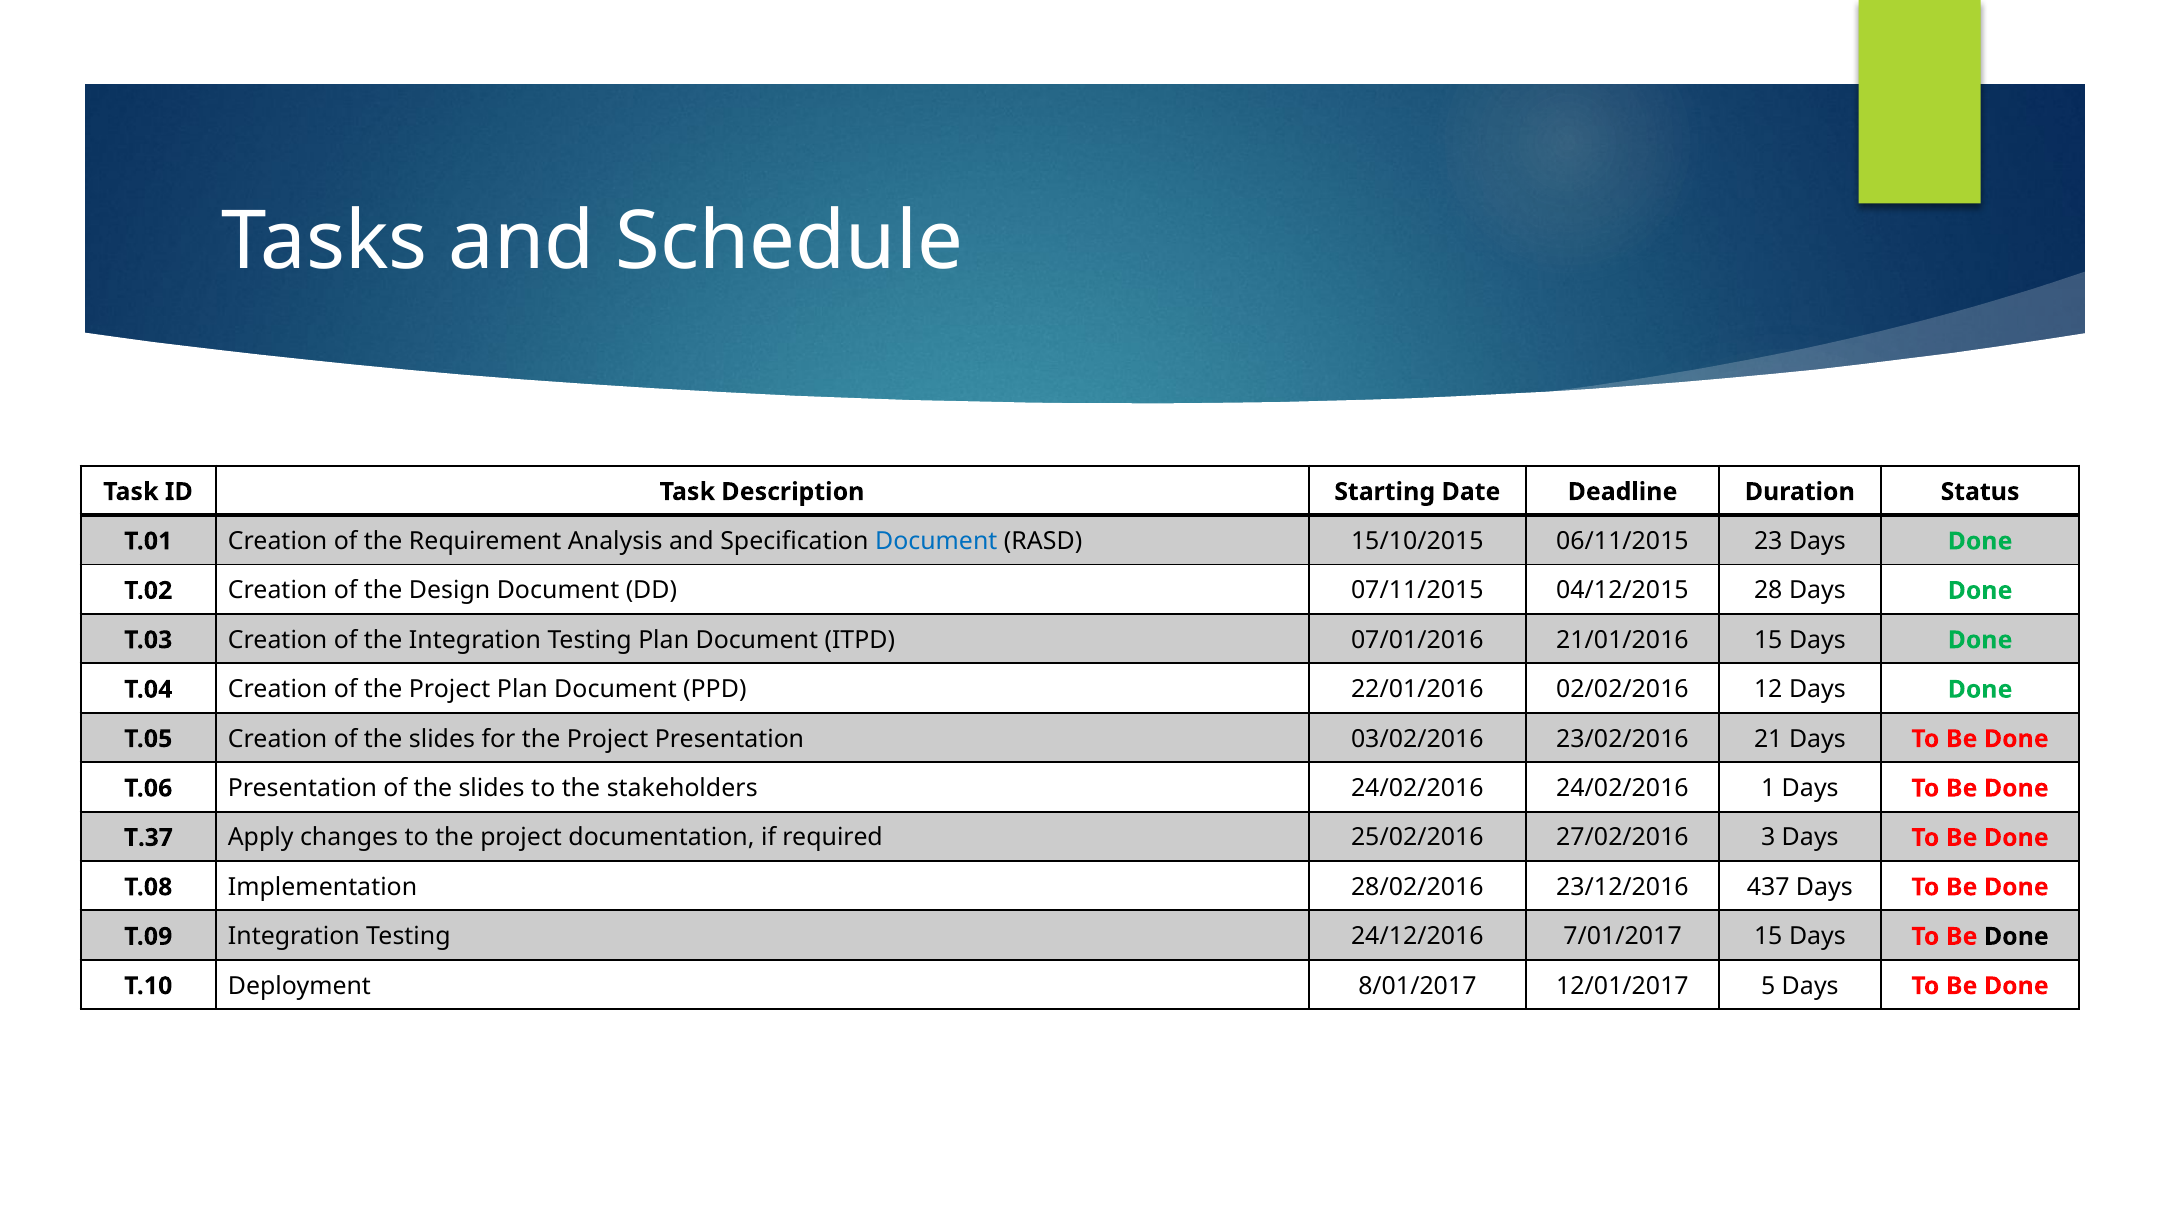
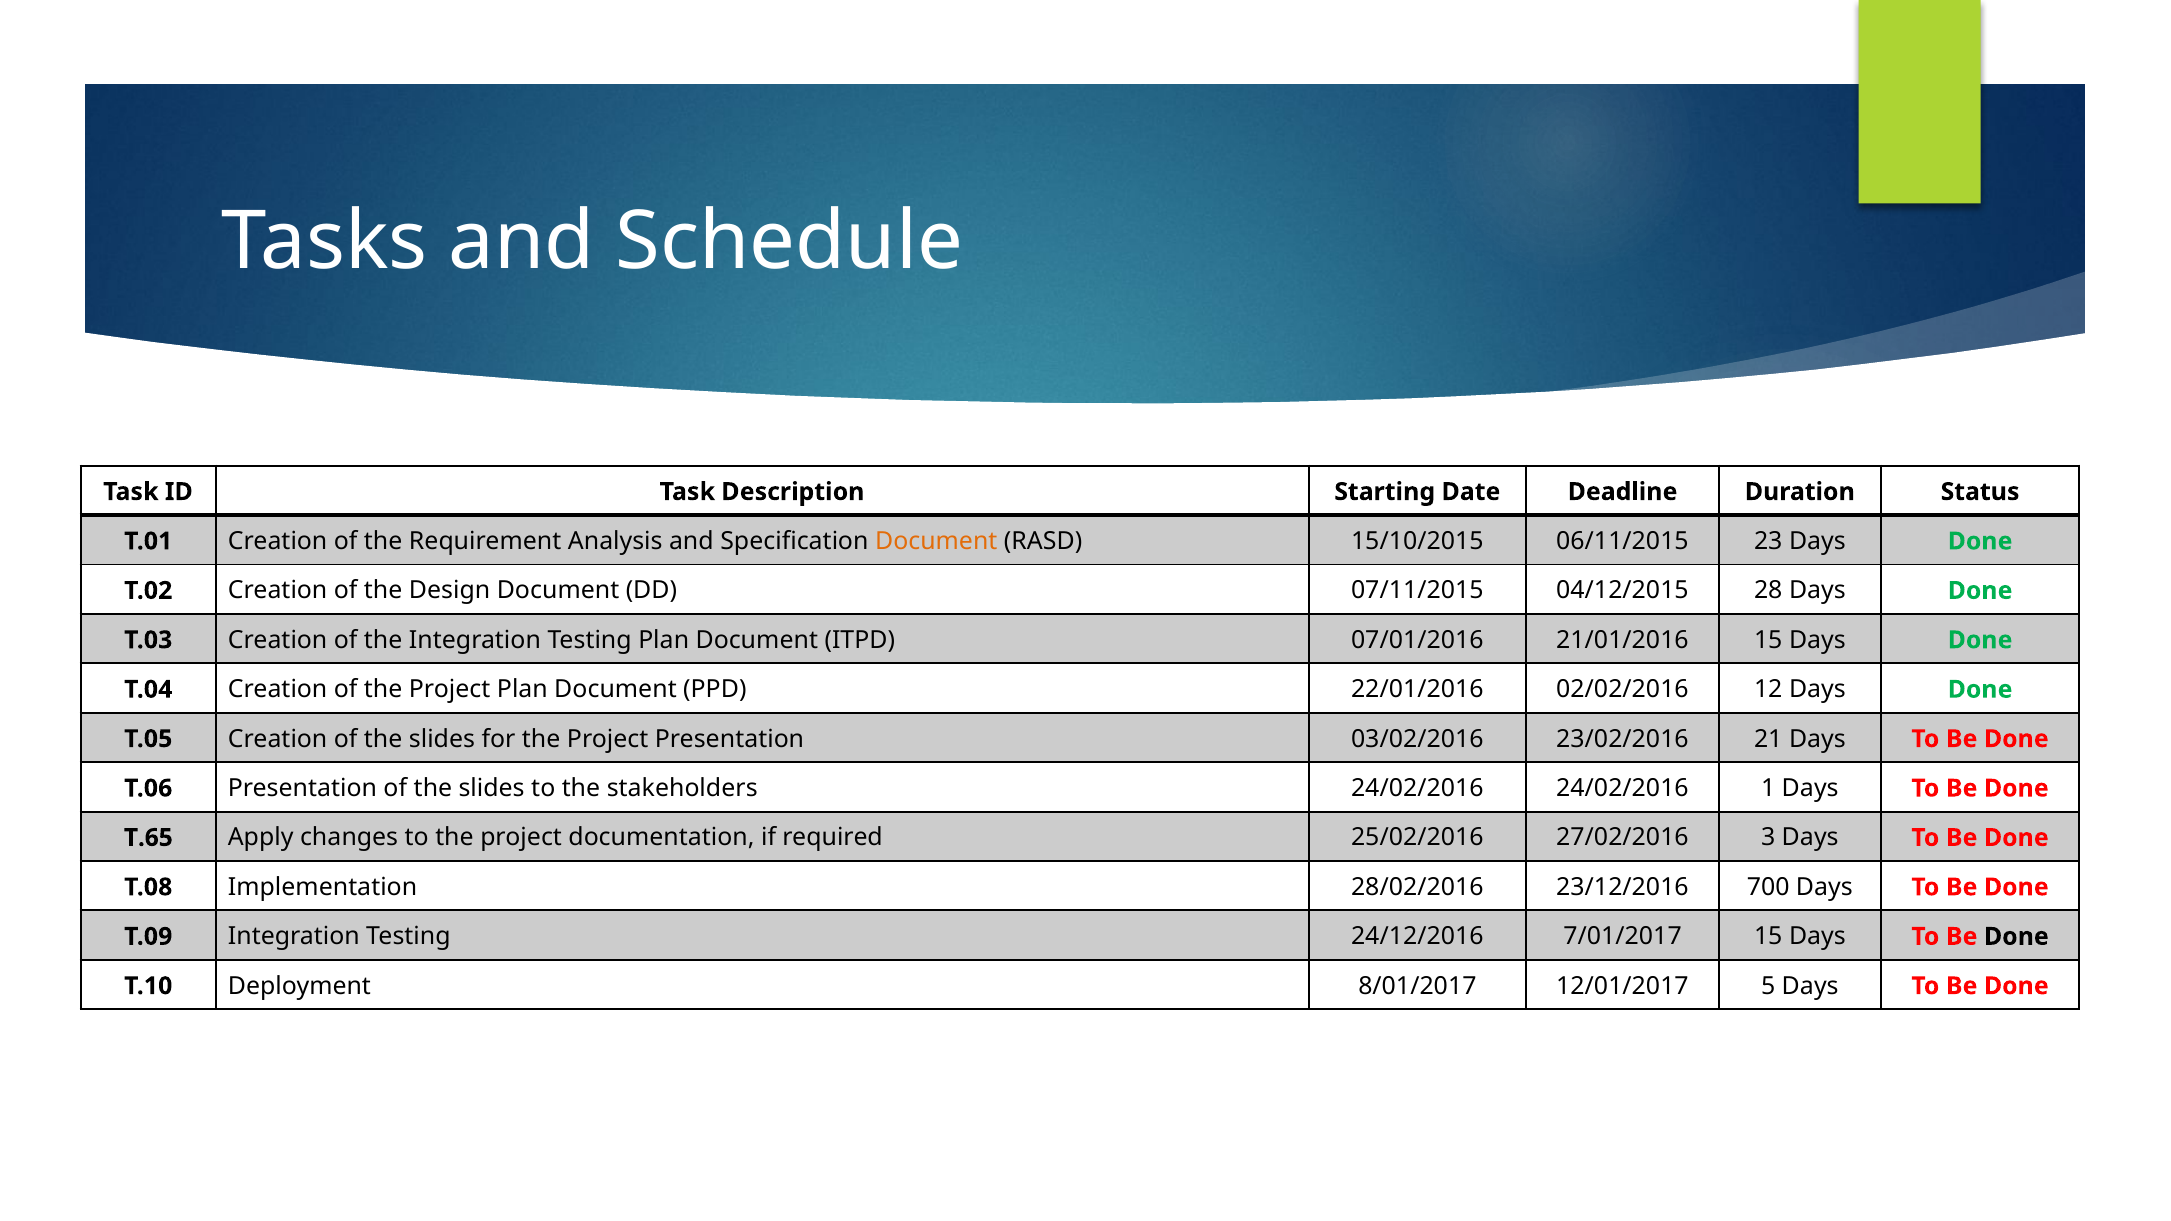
Document colour: blue -> orange (936, 541)
T.37: T.37 -> T.65 (148, 838)
437: 437 -> 700 (1768, 887)
